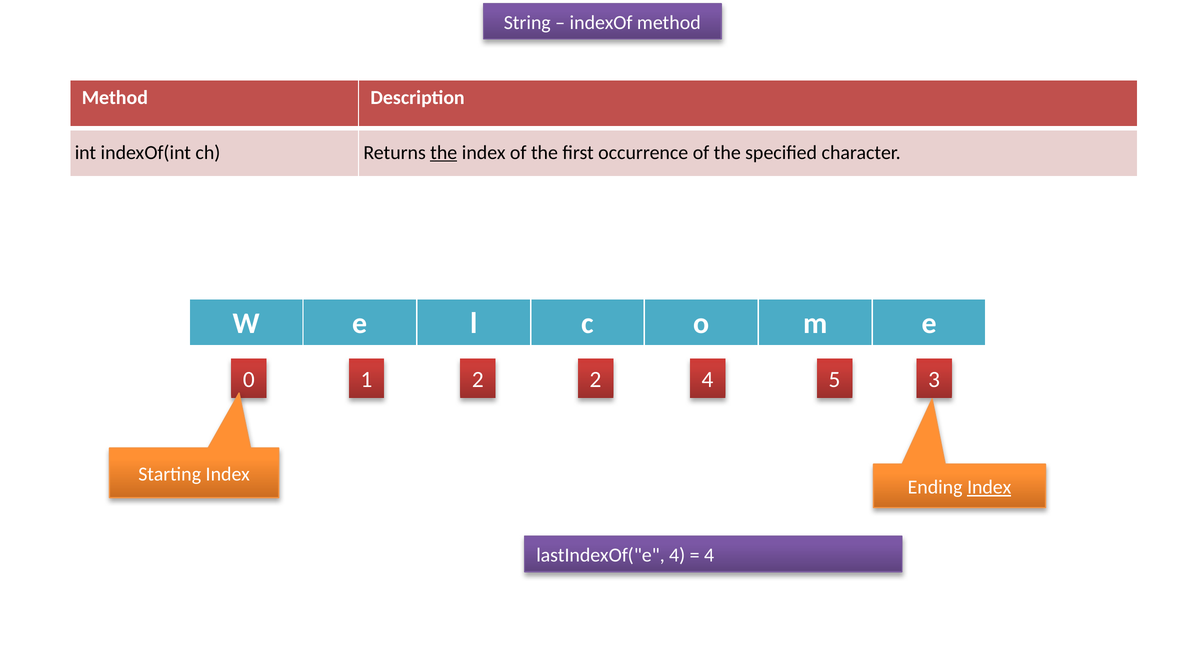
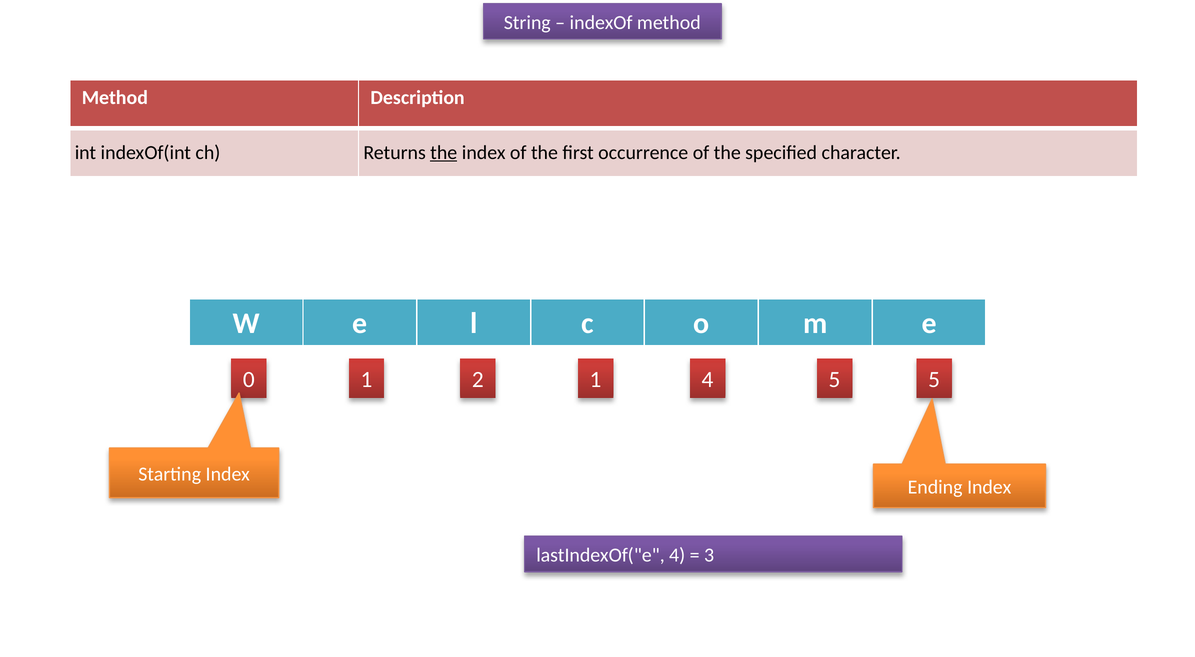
2 2: 2 -> 1 (595, 380)
5 3: 3 -> 5 (934, 380)
Index underline: present -> none (989, 487)
4: 4 -> 3 (709, 556)
